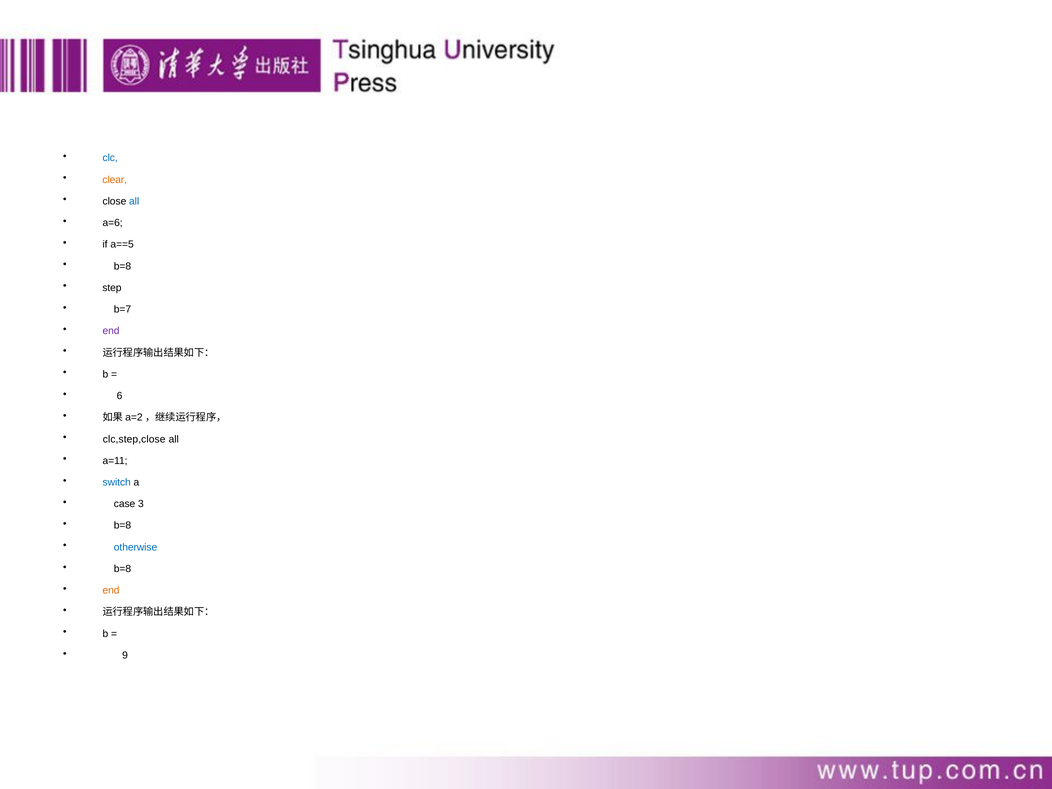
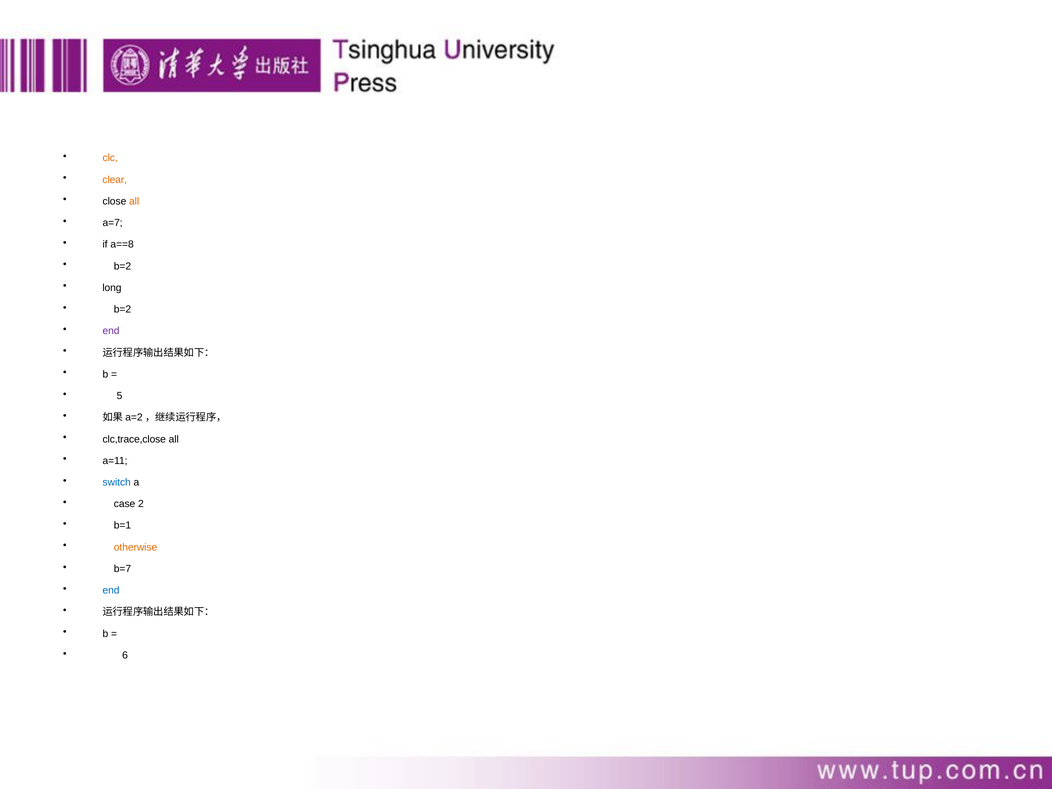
clc colour: blue -> orange (110, 158)
all colour: blue -> orange (134, 201)
a=6: a=6 -> a=7 (113, 223)
a==5: a==5 -> a==8 (122, 245)
b=8: b=8 -> b=2 (122, 266)
step: step -> long (112, 288)
b=7: b=7 -> b=2 (122, 309)
6: 6 -> 5 (119, 396)
clc,step,close: clc,step,close -> clc,trace,close (134, 439)
3: 3 -> 2 (141, 504)
b=8: b=8 -> b=1 (122, 526)
otherwise colour: blue -> orange (136, 547)
b=8: b=8 -> b=7 (122, 569)
end colour: orange -> blue (111, 590)
9: 9 -> 6 (125, 655)
